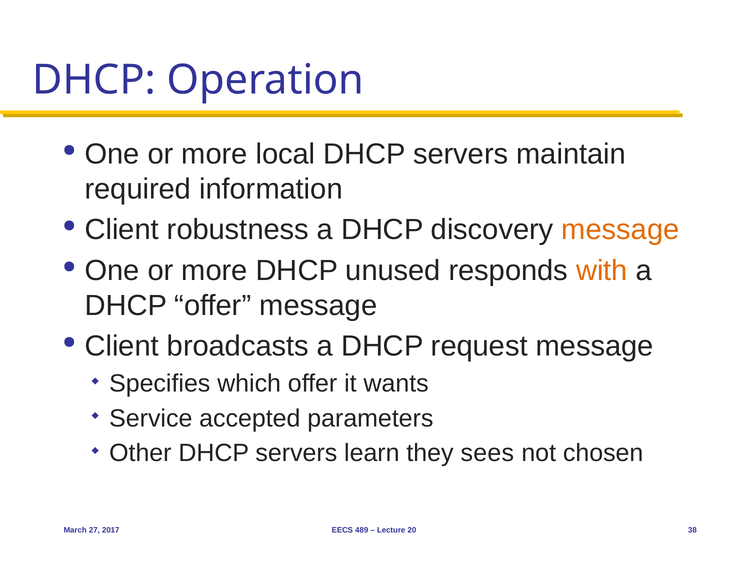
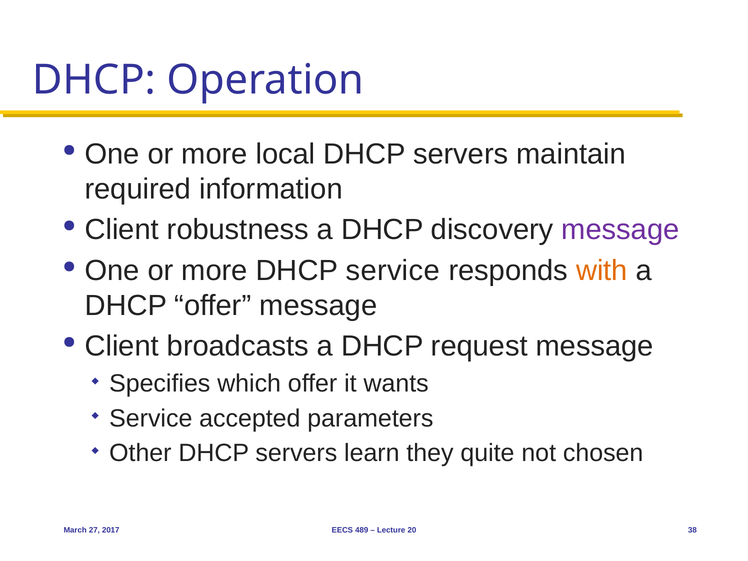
message colour: orange -> purple (620, 230)
DHCP unused: unused -> service (393, 271)
sees: sees -> quite (487, 453)
